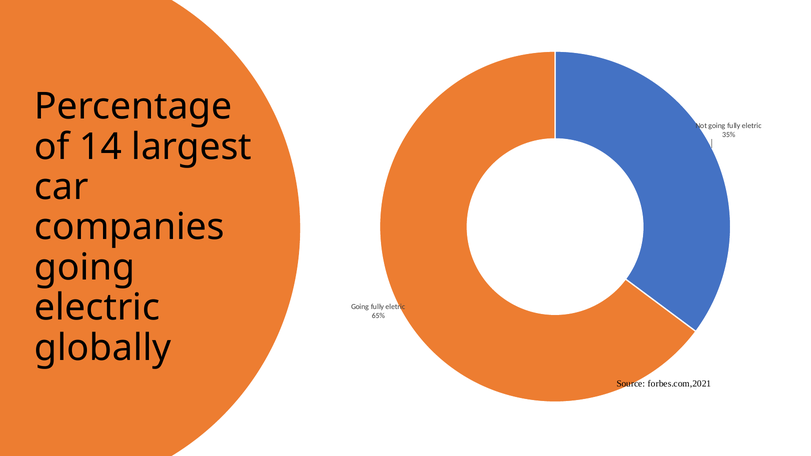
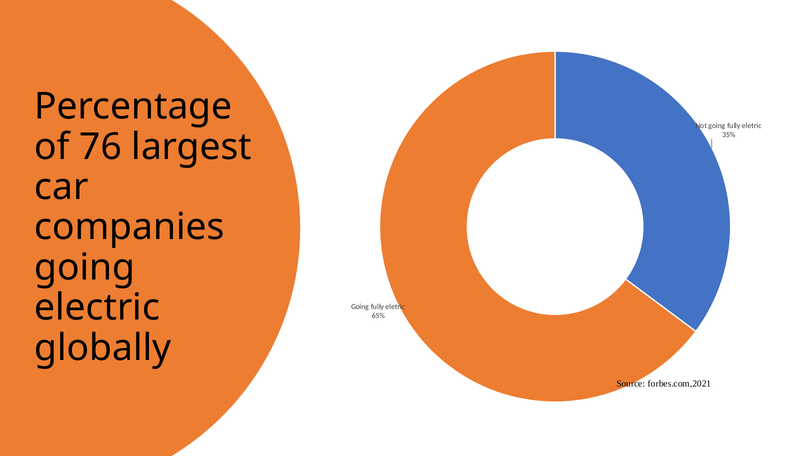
14: 14 -> 76 (101, 147)
